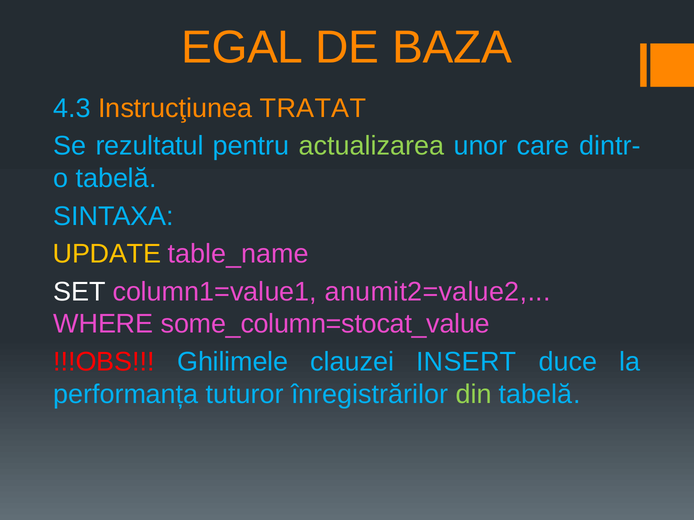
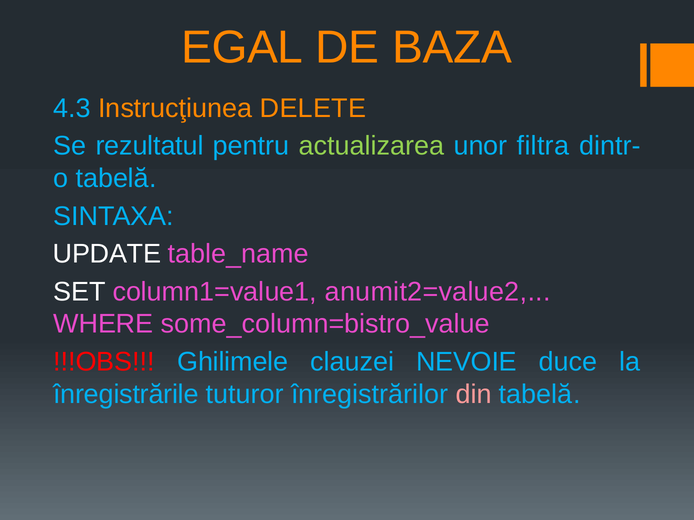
TRATAT: TRATAT -> DELETE (313, 108)
care: care -> filtra (543, 146)
UPDATE colour: yellow -> white (107, 254)
some_column=stocat_value: some_column=stocat_value -> some_column=bistro_value (325, 324)
INSERT: INSERT -> NEVOIE (467, 362)
performanța: performanța -> înregistrările (126, 395)
din colour: light green -> pink (474, 395)
